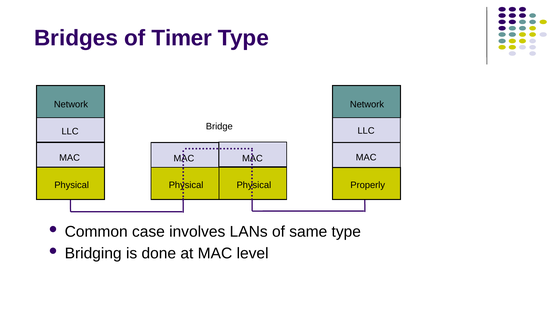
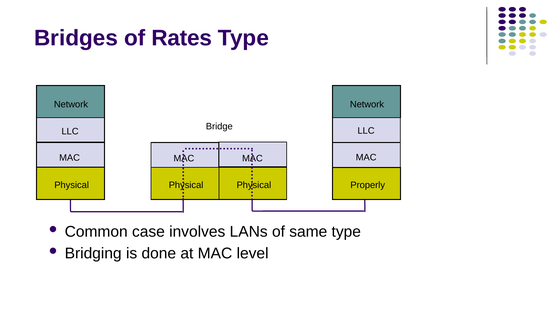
Timer: Timer -> Rates (182, 38)
